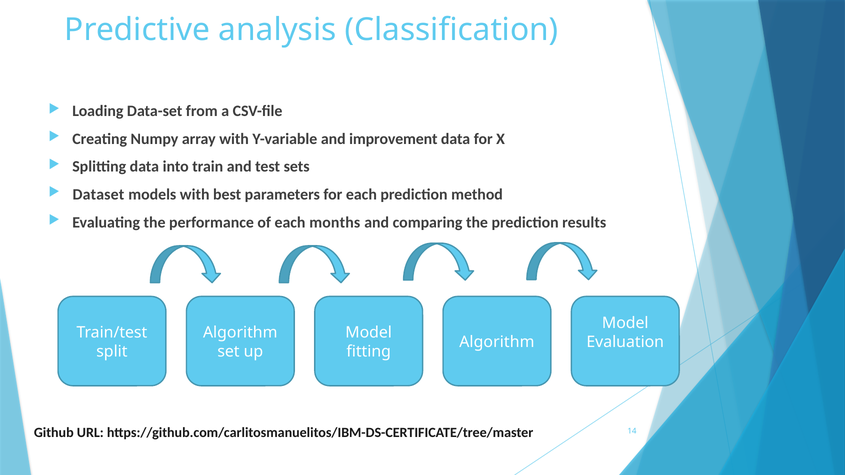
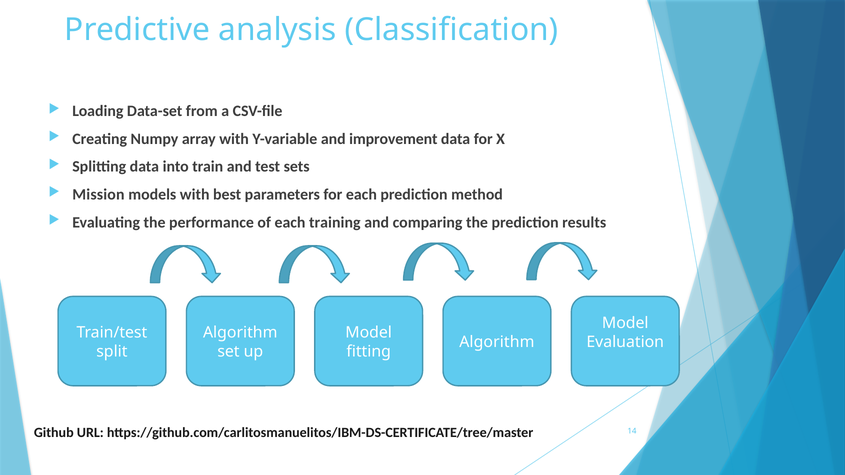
Dataset: Dataset -> Mission (98, 195)
months: months -> training (335, 223)
